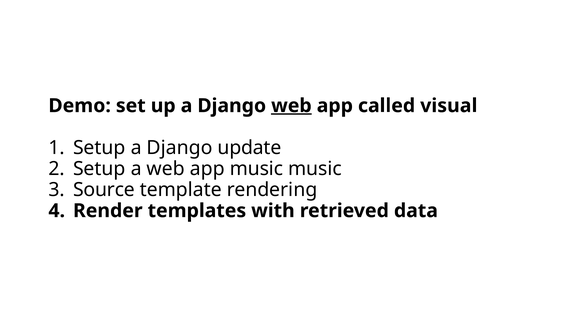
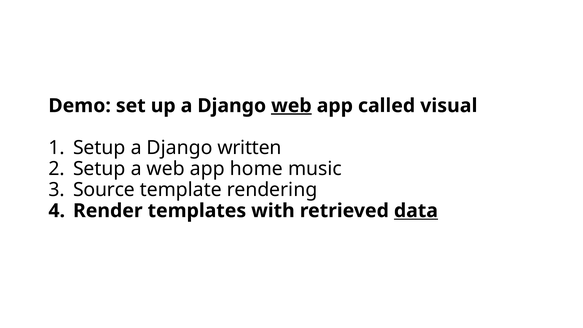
update: update -> written (249, 148)
app music: music -> home (256, 169)
data underline: none -> present (416, 211)
